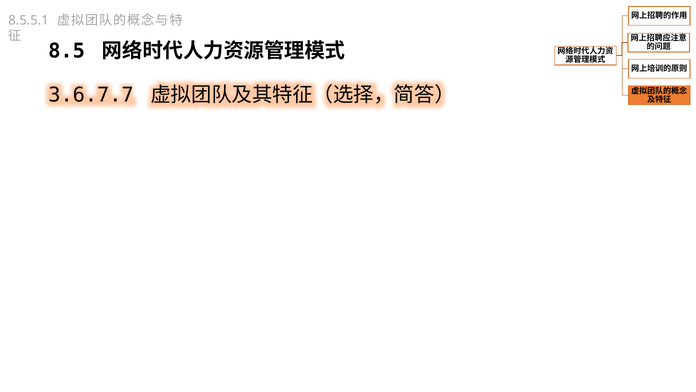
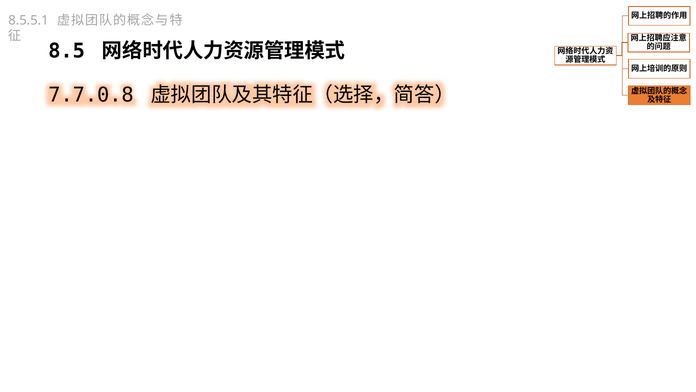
3.6.7.7: 3.6.7.7 -> 7.7.0.8 (91, 95)
